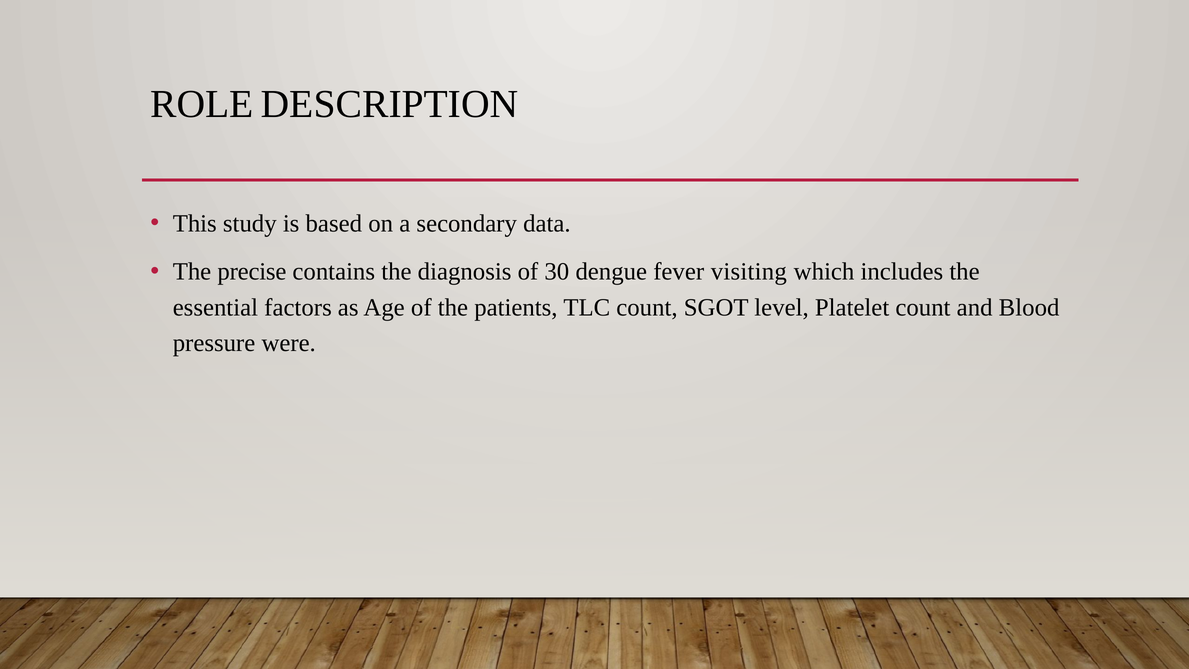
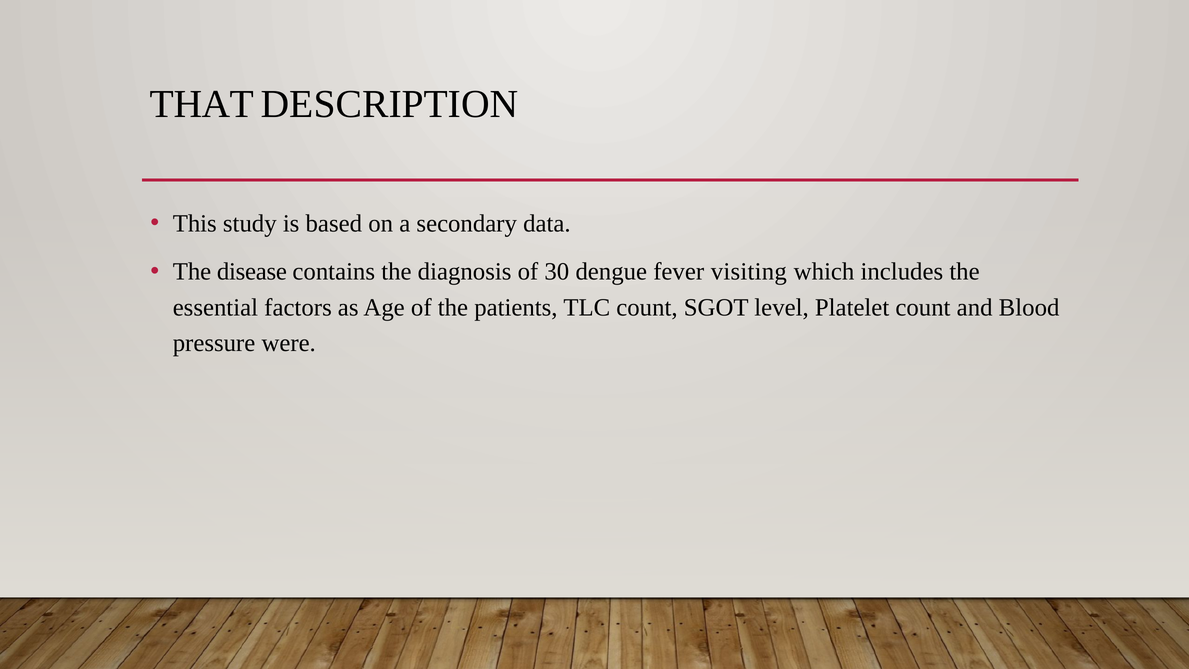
ROLE: ROLE -> THAT (202, 104)
precise: precise -> disease (252, 272)
